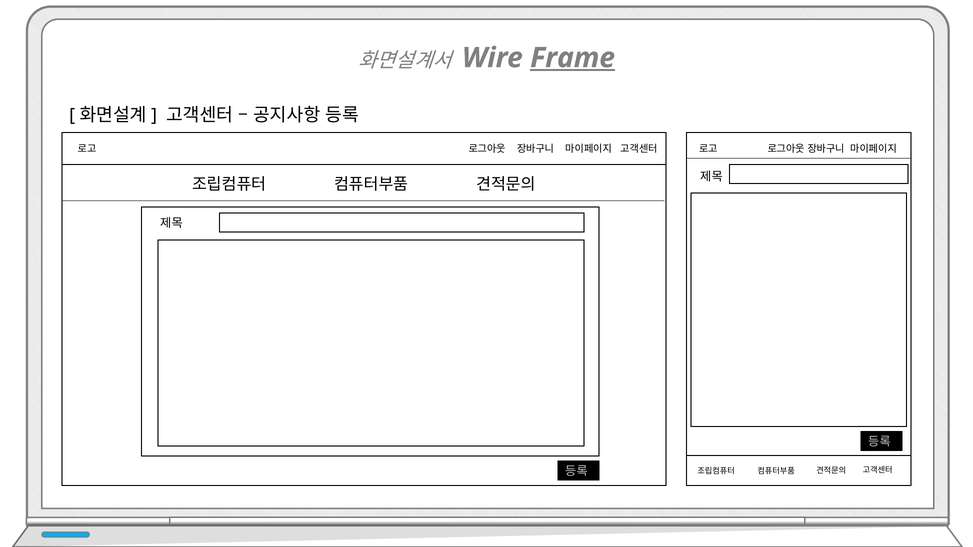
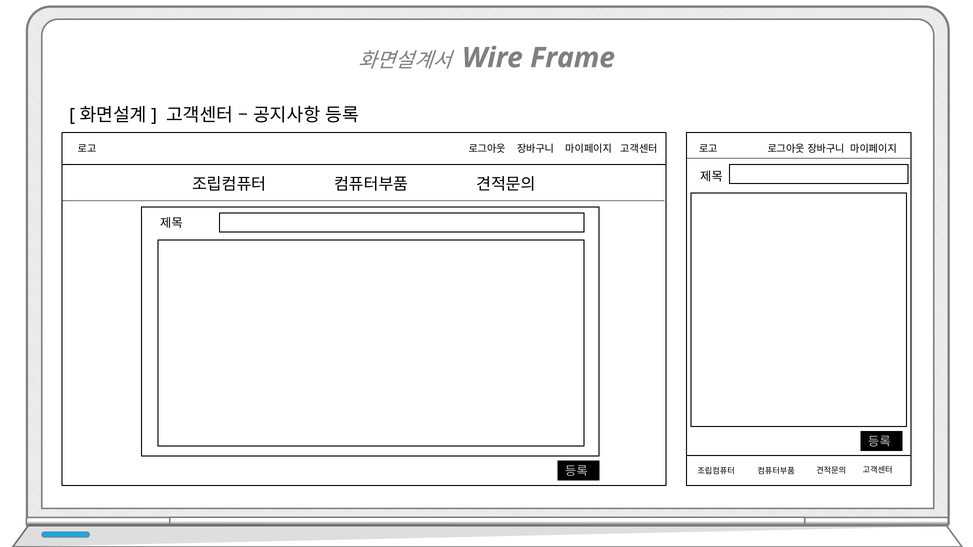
Frame underline: present -> none (573, 58)
